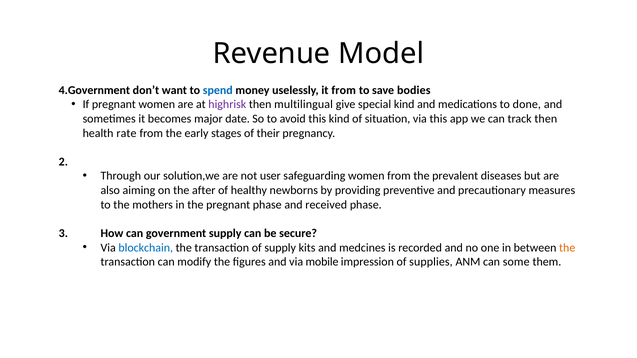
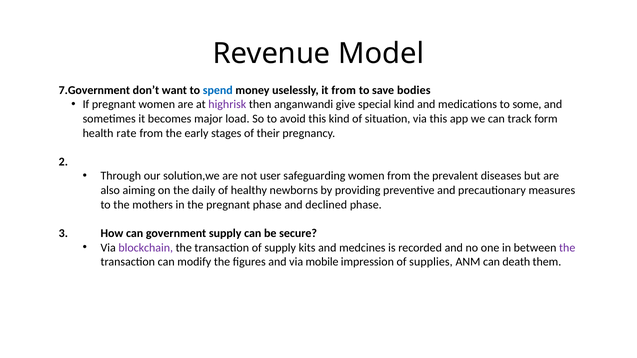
4.Government: 4.Government -> 7.Government (94, 90)
multilingual: multilingual -> anganwandi (304, 105)
done: done -> some (527, 105)
date: date -> load (237, 119)
track then: then -> form (546, 119)
after: after -> daily (204, 191)
received: received -> declined (326, 205)
blockchain colour: blue -> purple (146, 248)
the colour: orange -> purple (567, 248)
some: some -> death (516, 262)
